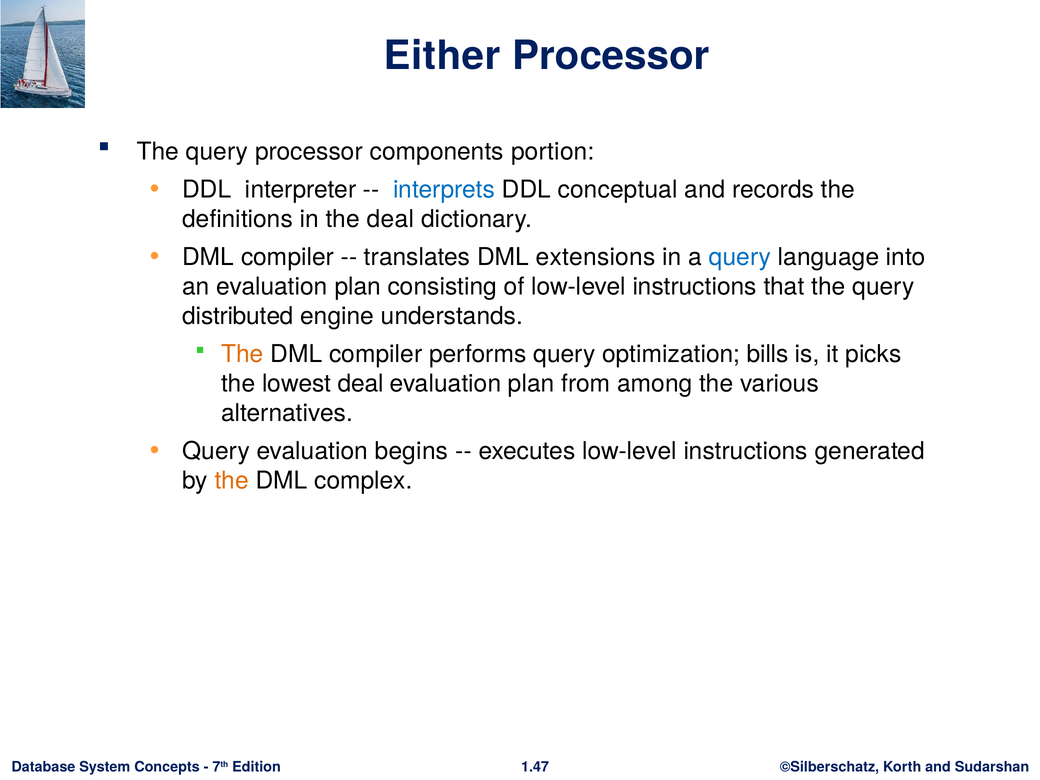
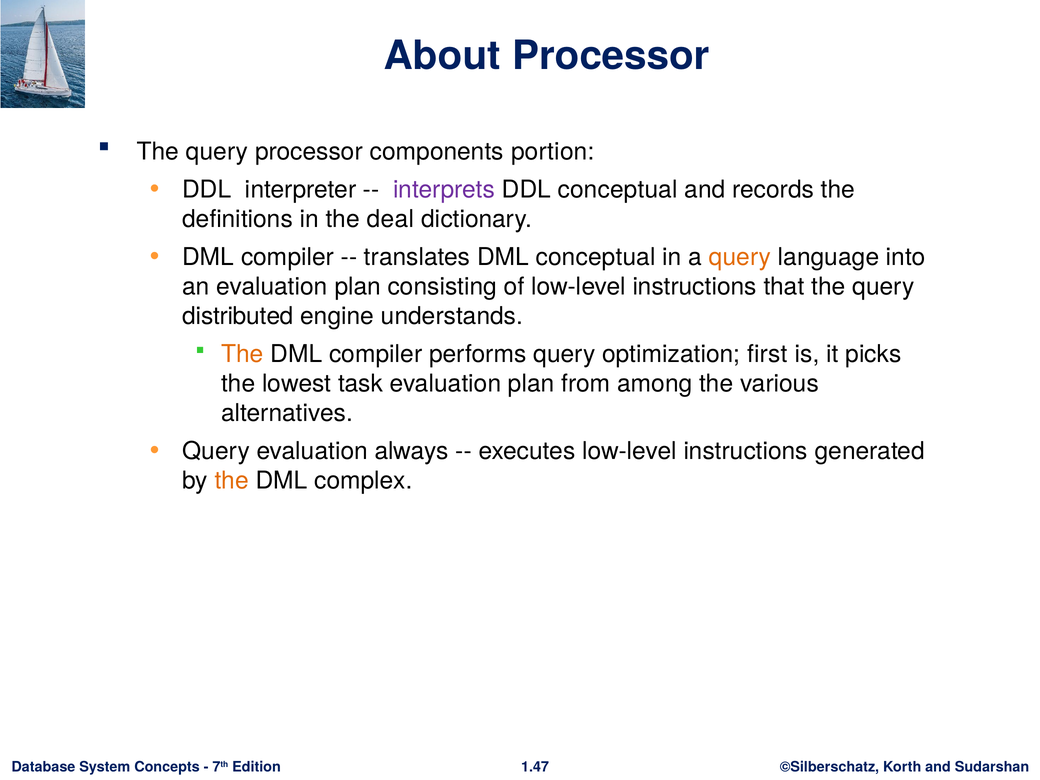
Either: Either -> About (442, 56)
interprets colour: blue -> purple (444, 190)
DML extensions: extensions -> conceptual (596, 257)
query colour: blue -> orange (740, 257)
bills: bills -> first (767, 354)
lowest deal: deal -> task (361, 384)
begins: begins -> always (412, 451)
